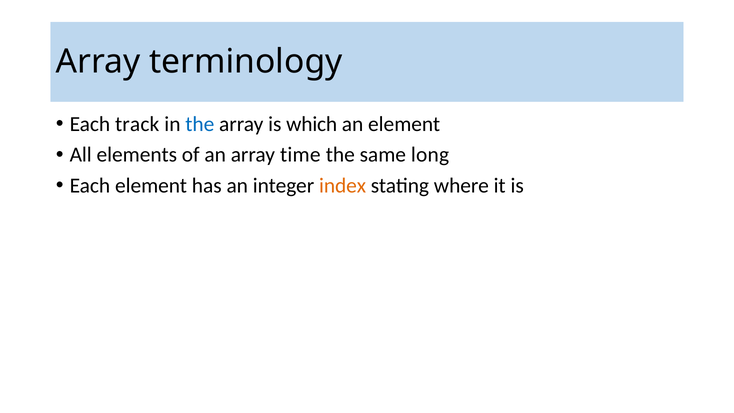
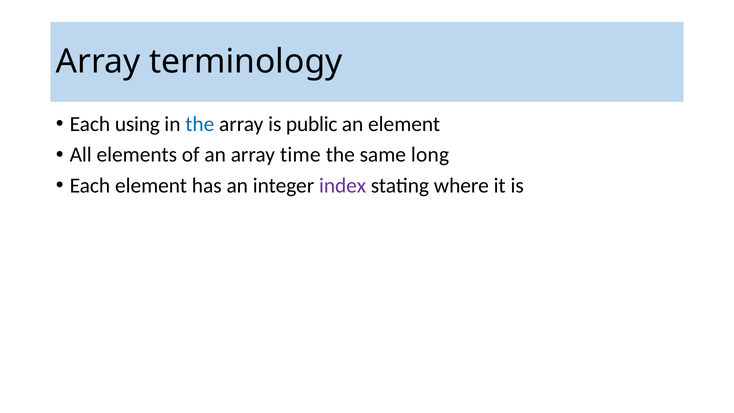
track: track -> using (137, 124)
which: which -> public (312, 124)
index colour: orange -> purple (343, 186)
